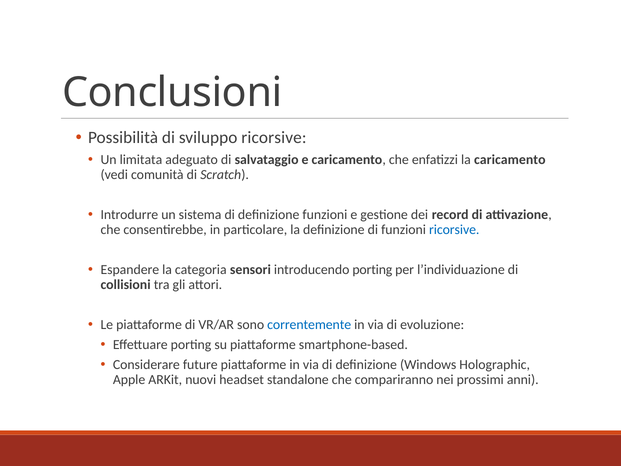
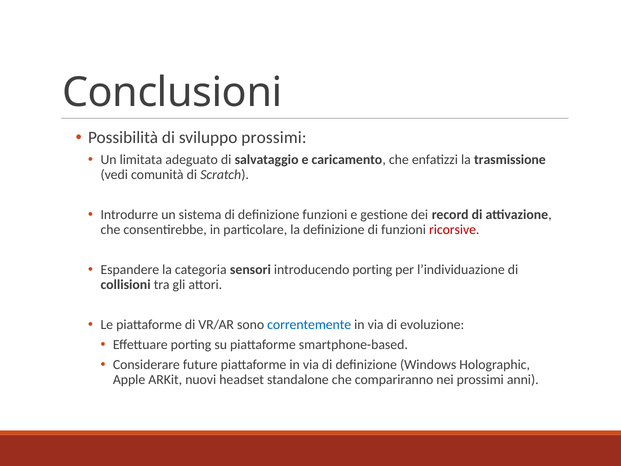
sviluppo ricorsive: ricorsive -> prossimi (274, 138)
la caricamento: caricamento -> trasmissione (510, 160)
ricorsive colour: blue -> red (454, 229)
